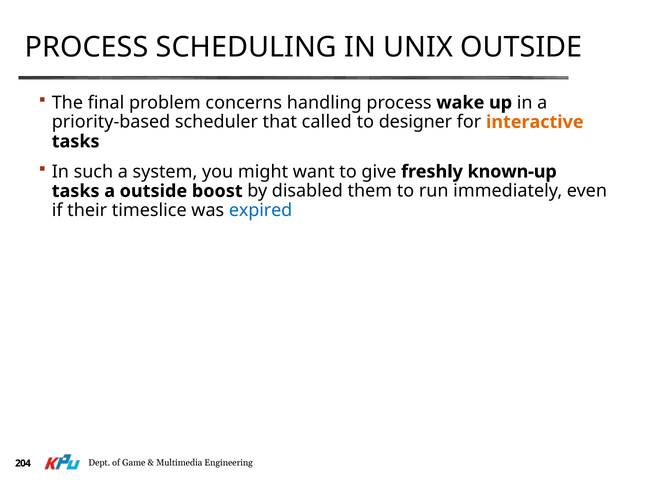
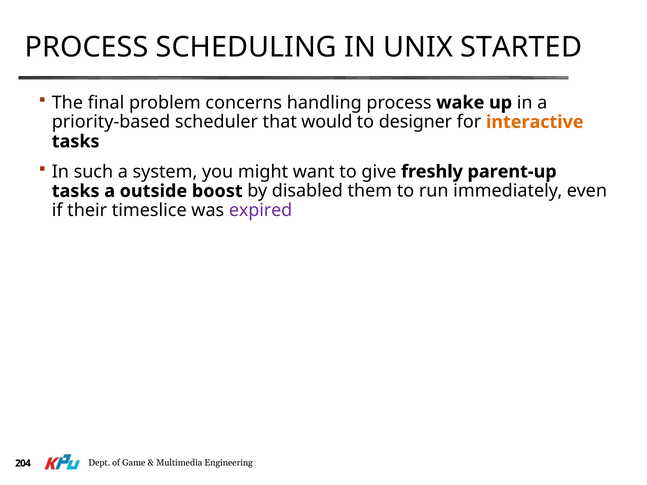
UNIX OUTSIDE: OUTSIDE -> STARTED (521, 47)
called: called -> would (327, 122)
known-up: known-up -> parent-up (512, 172)
expired colour: blue -> purple (261, 211)
